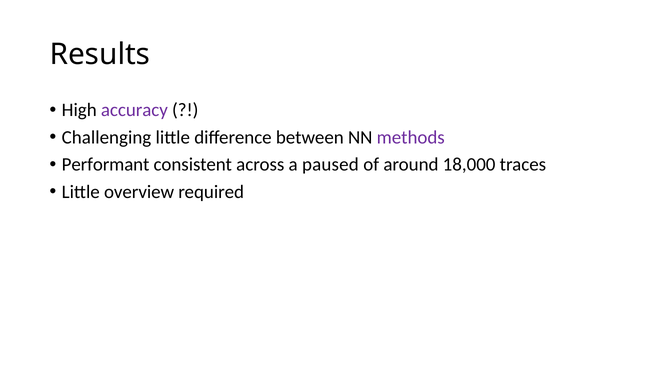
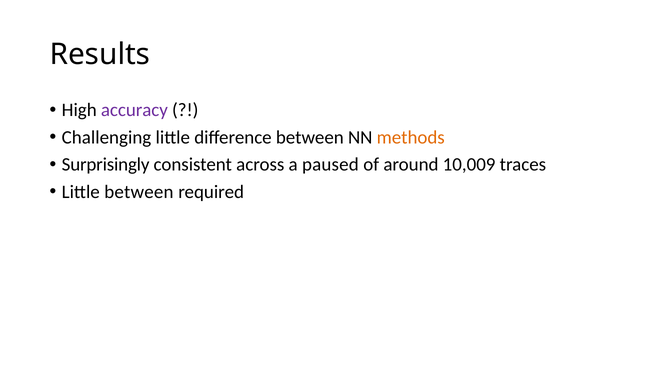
methods colour: purple -> orange (411, 137)
Performant: Performant -> Surprisingly (106, 164)
18,000: 18,000 -> 10,009 (469, 164)
Little overview: overview -> between (139, 192)
